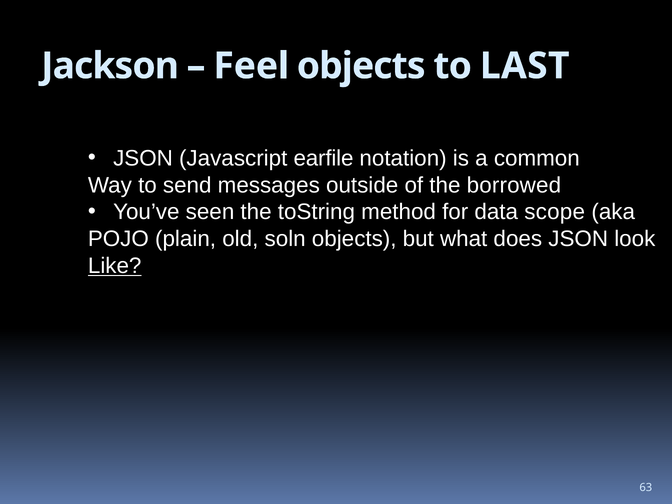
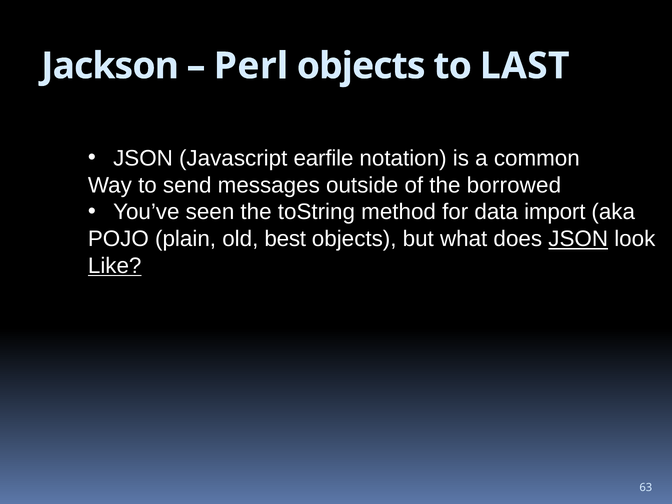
Feel: Feel -> Perl (251, 66)
scope: scope -> import (555, 212)
soln: soln -> best (285, 239)
JSON underline: none -> present (578, 239)
